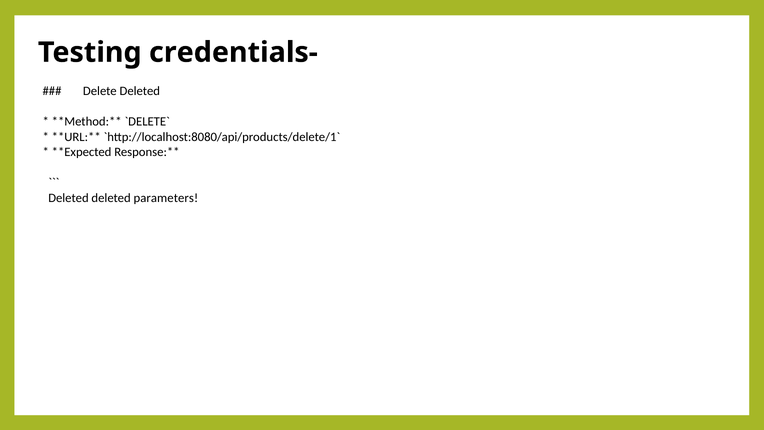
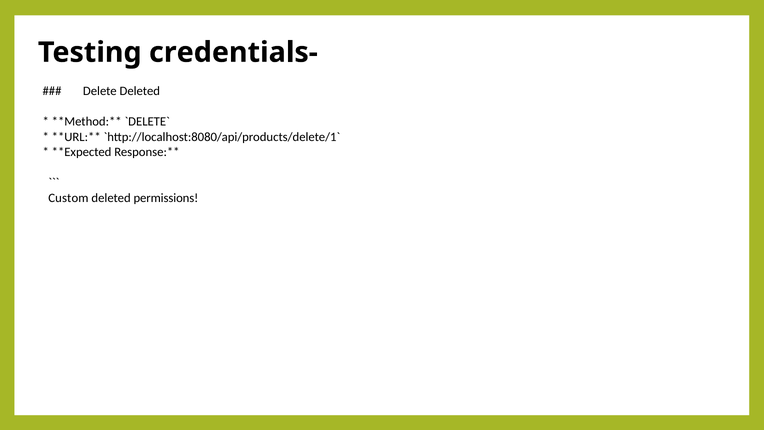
Deleted: Deleted -> Custom (68, 198)
parameters: parameters -> permissions (166, 198)
